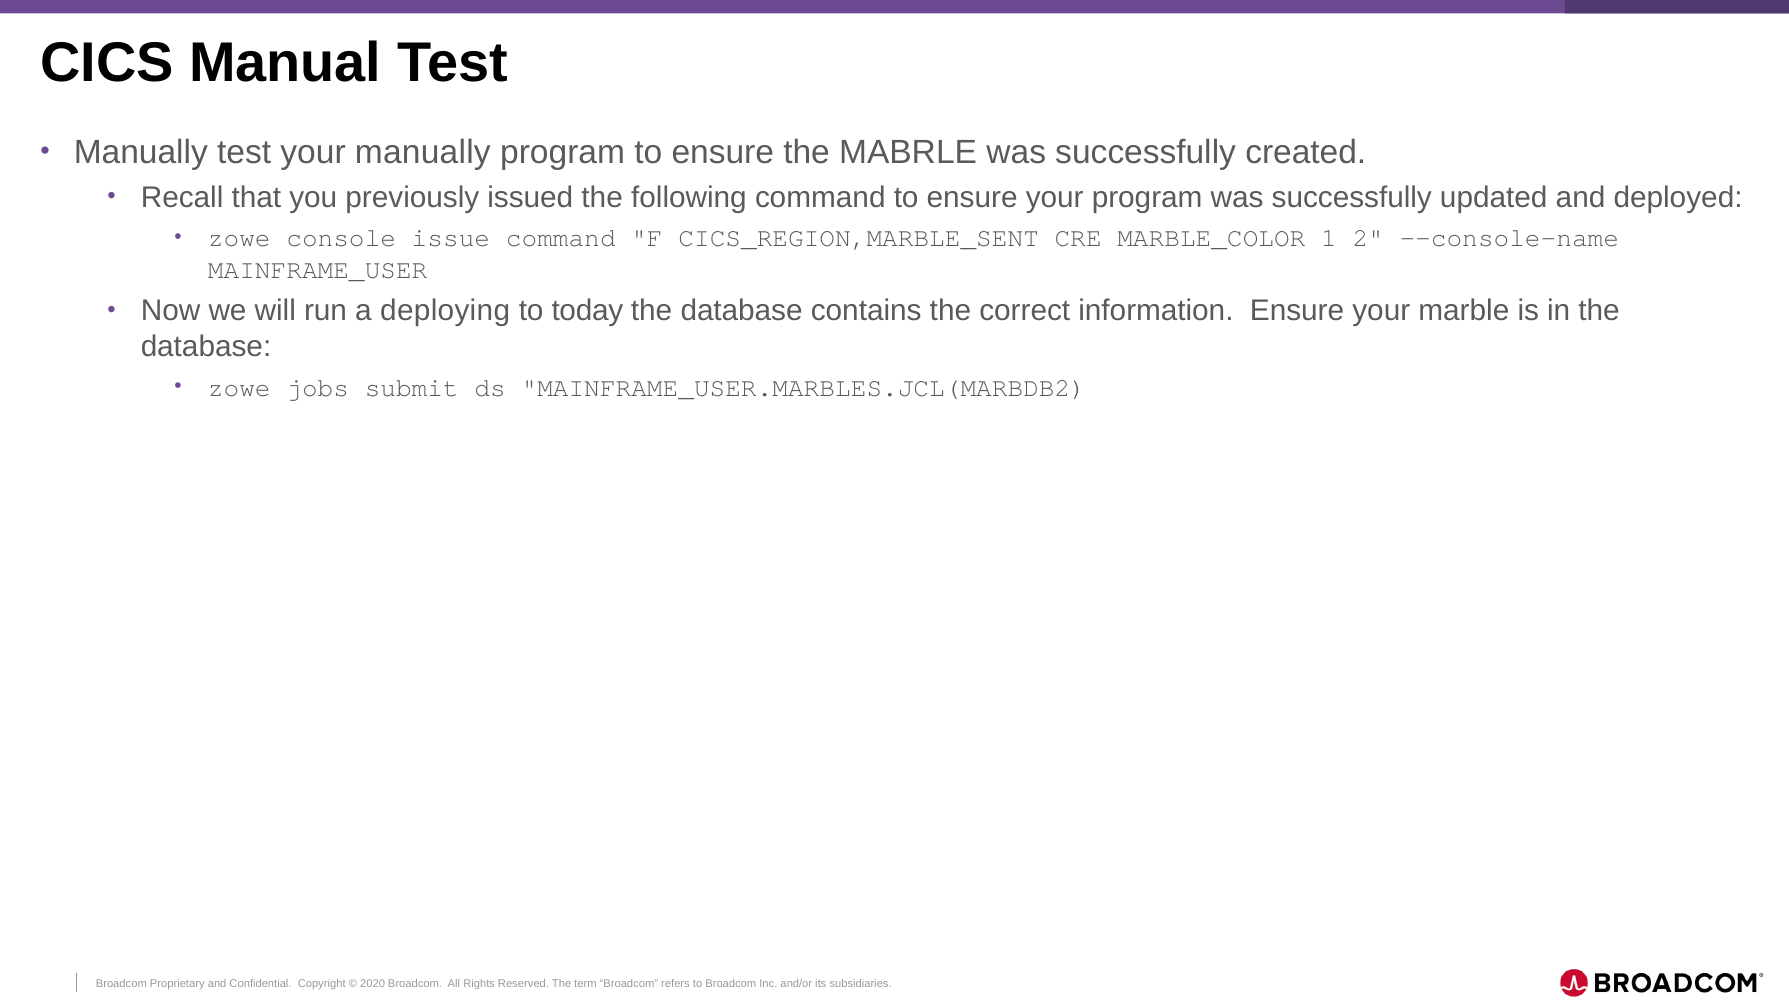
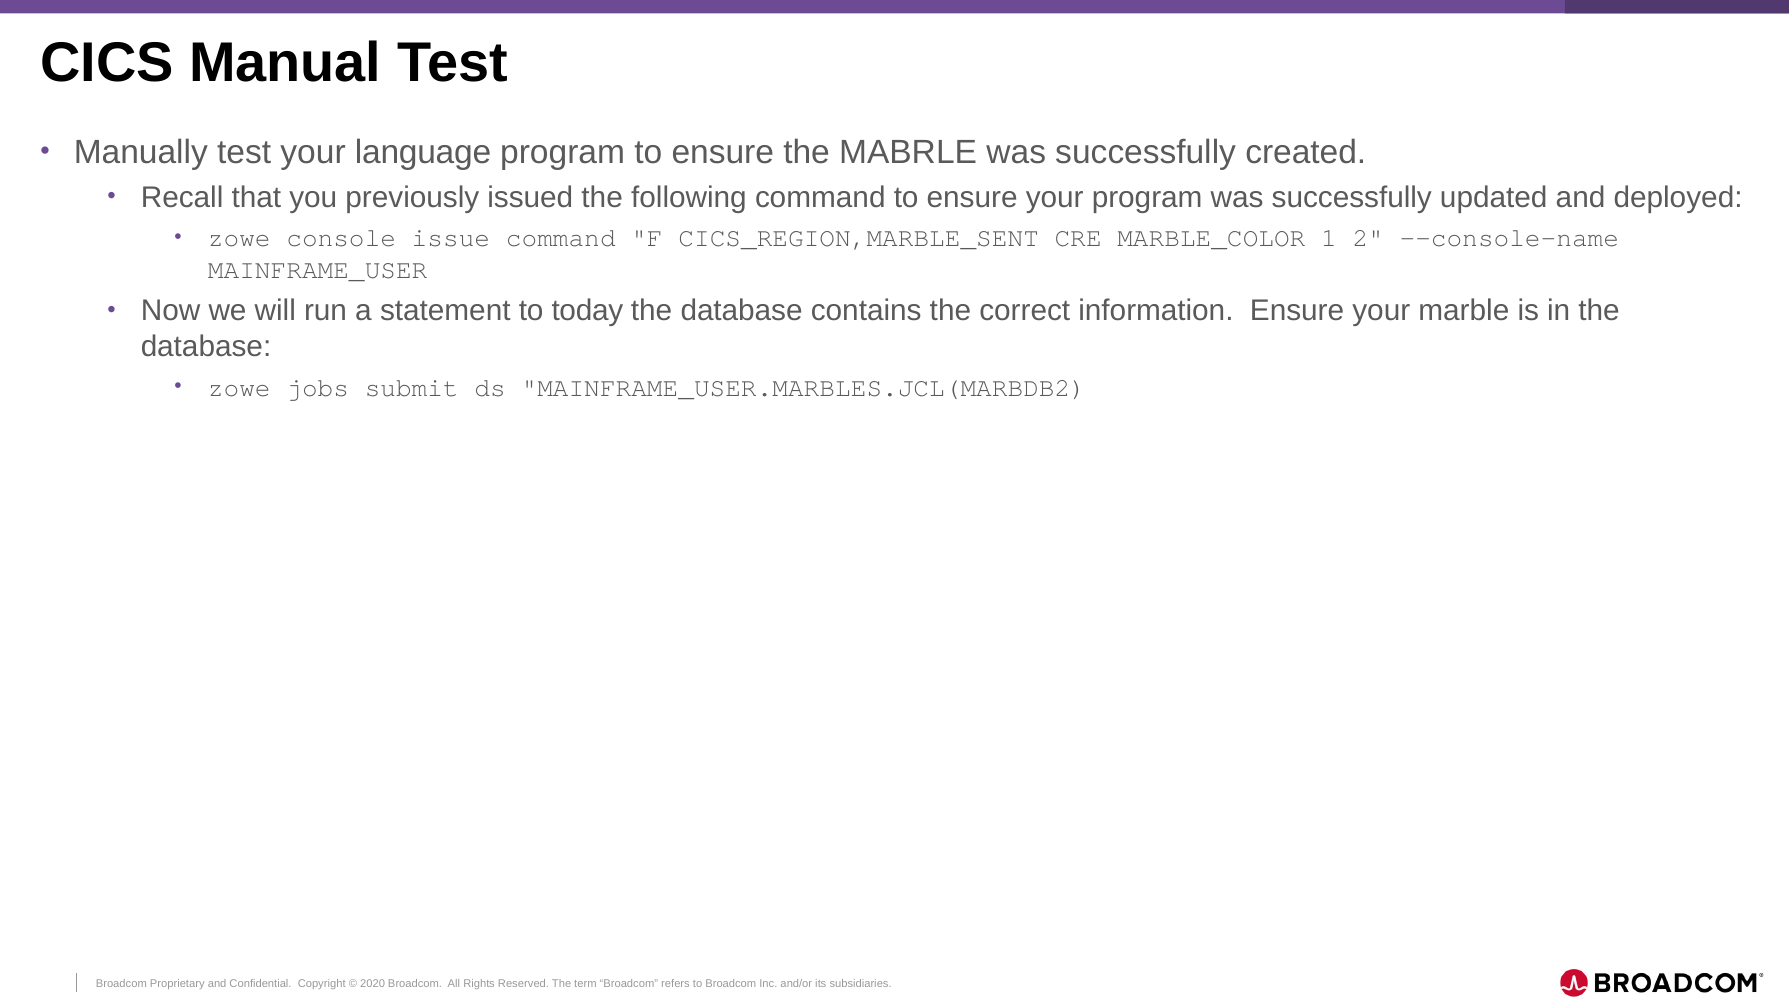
your manually: manually -> language (423, 152)
deploying: deploying -> statement (445, 311)
